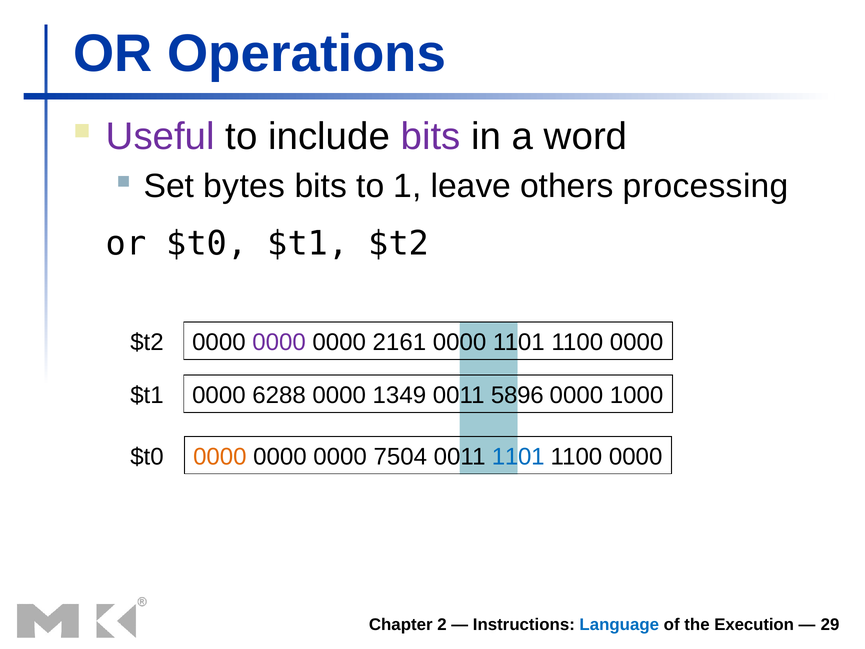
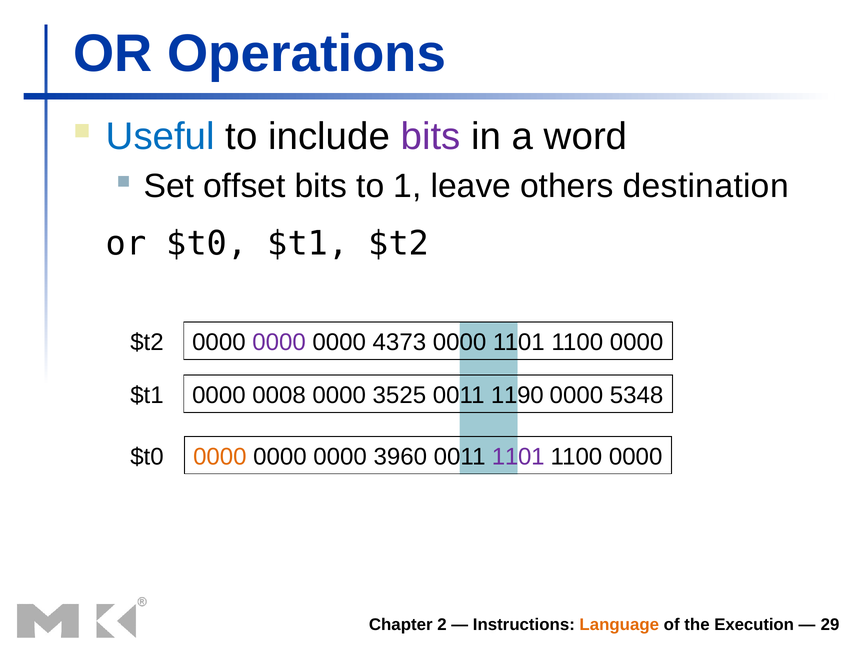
Useful colour: purple -> blue (160, 137)
bytes: bytes -> offset (244, 186)
processing: processing -> destination (706, 186)
2161: 2161 -> 4373 (399, 342)
6288: 6288 -> 0008 (279, 395)
1349: 1349 -> 3525 (399, 395)
5896: 5896 -> 1190 (517, 395)
1000: 1000 -> 5348 (637, 395)
7504: 7504 -> 3960 (400, 457)
1101 colour: blue -> purple (518, 457)
Language colour: blue -> orange (619, 624)
